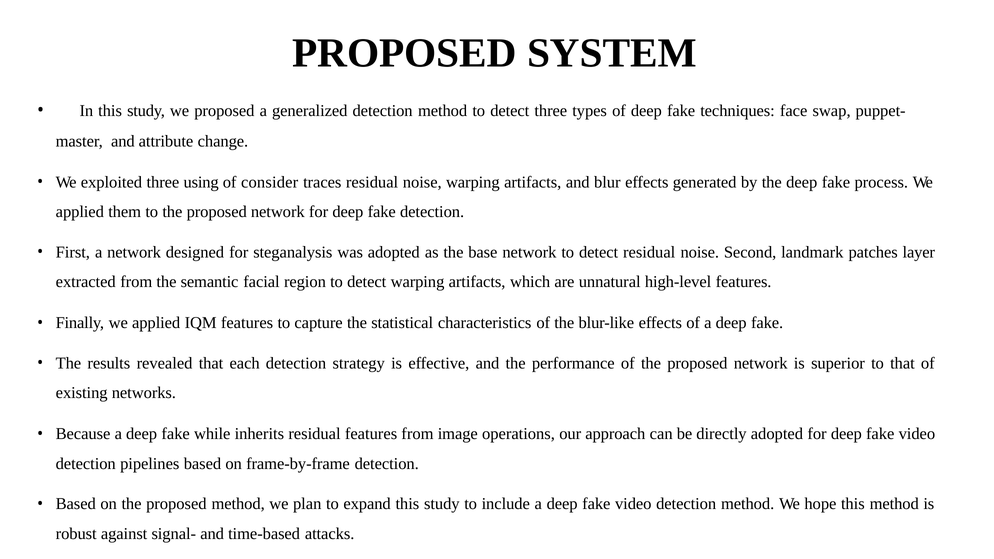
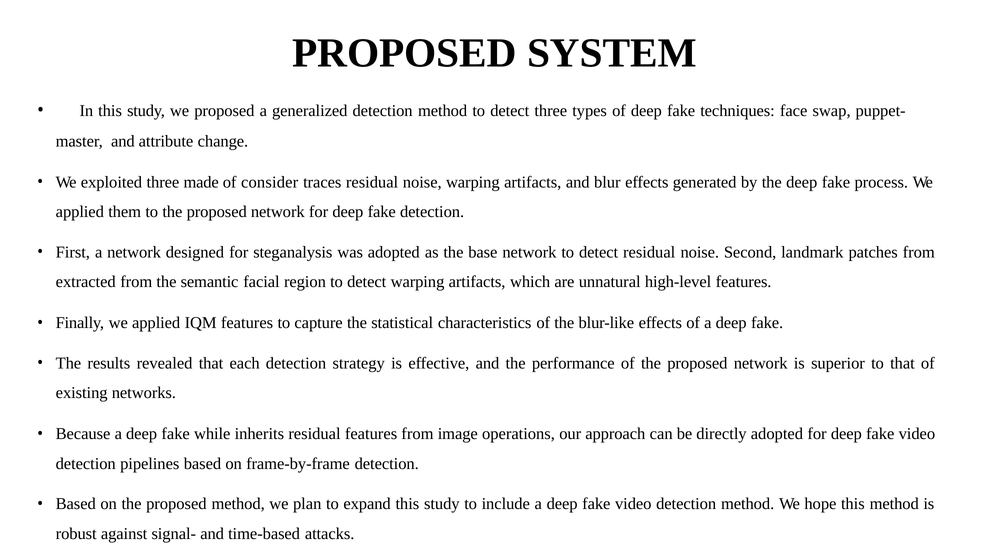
using: using -> made (201, 182)
patches layer: layer -> from (919, 252)
